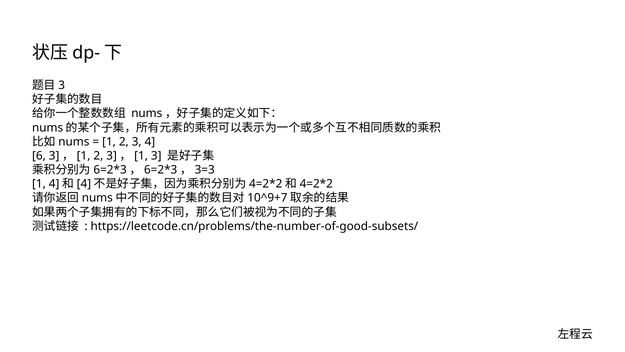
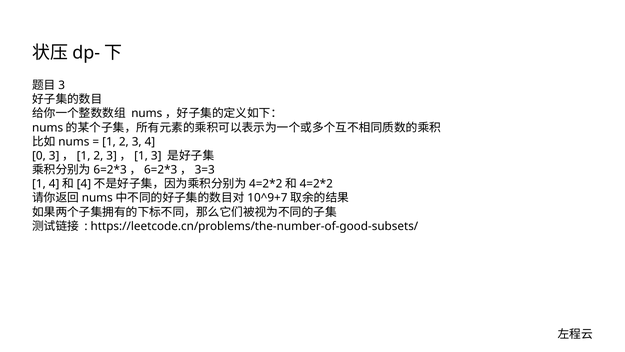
6: 6 -> 0 (39, 156)
